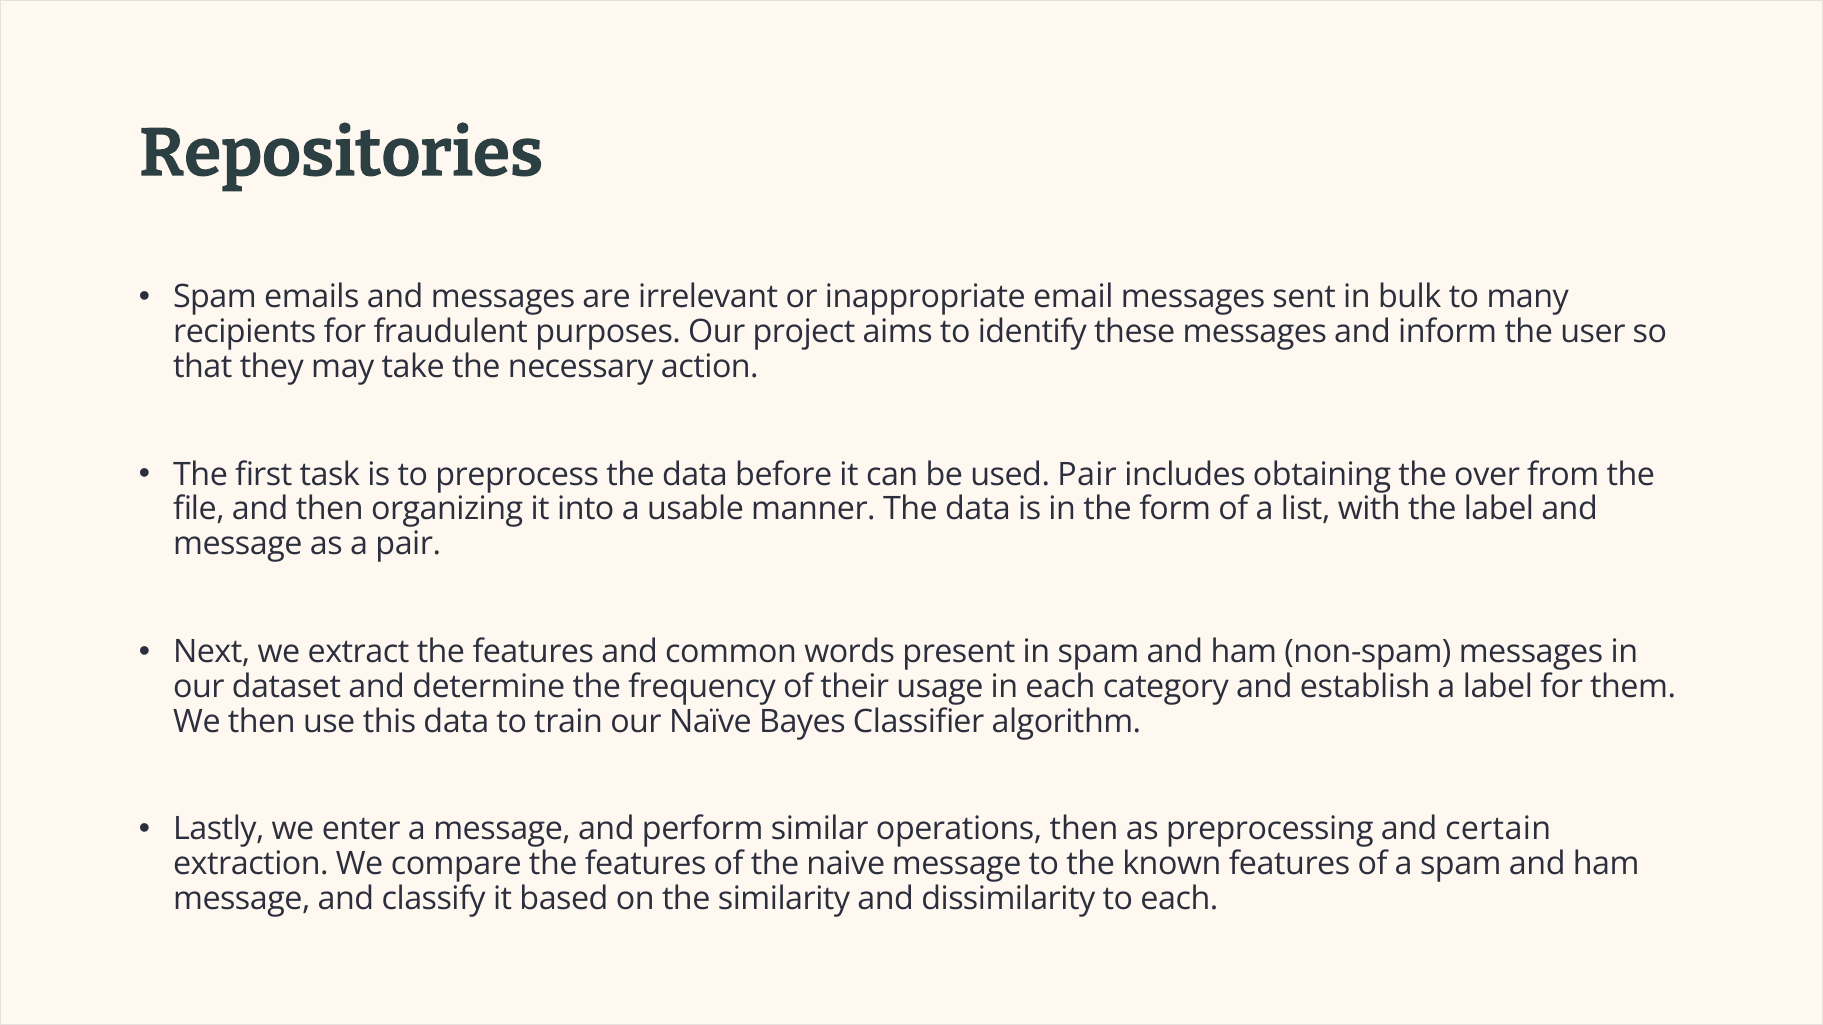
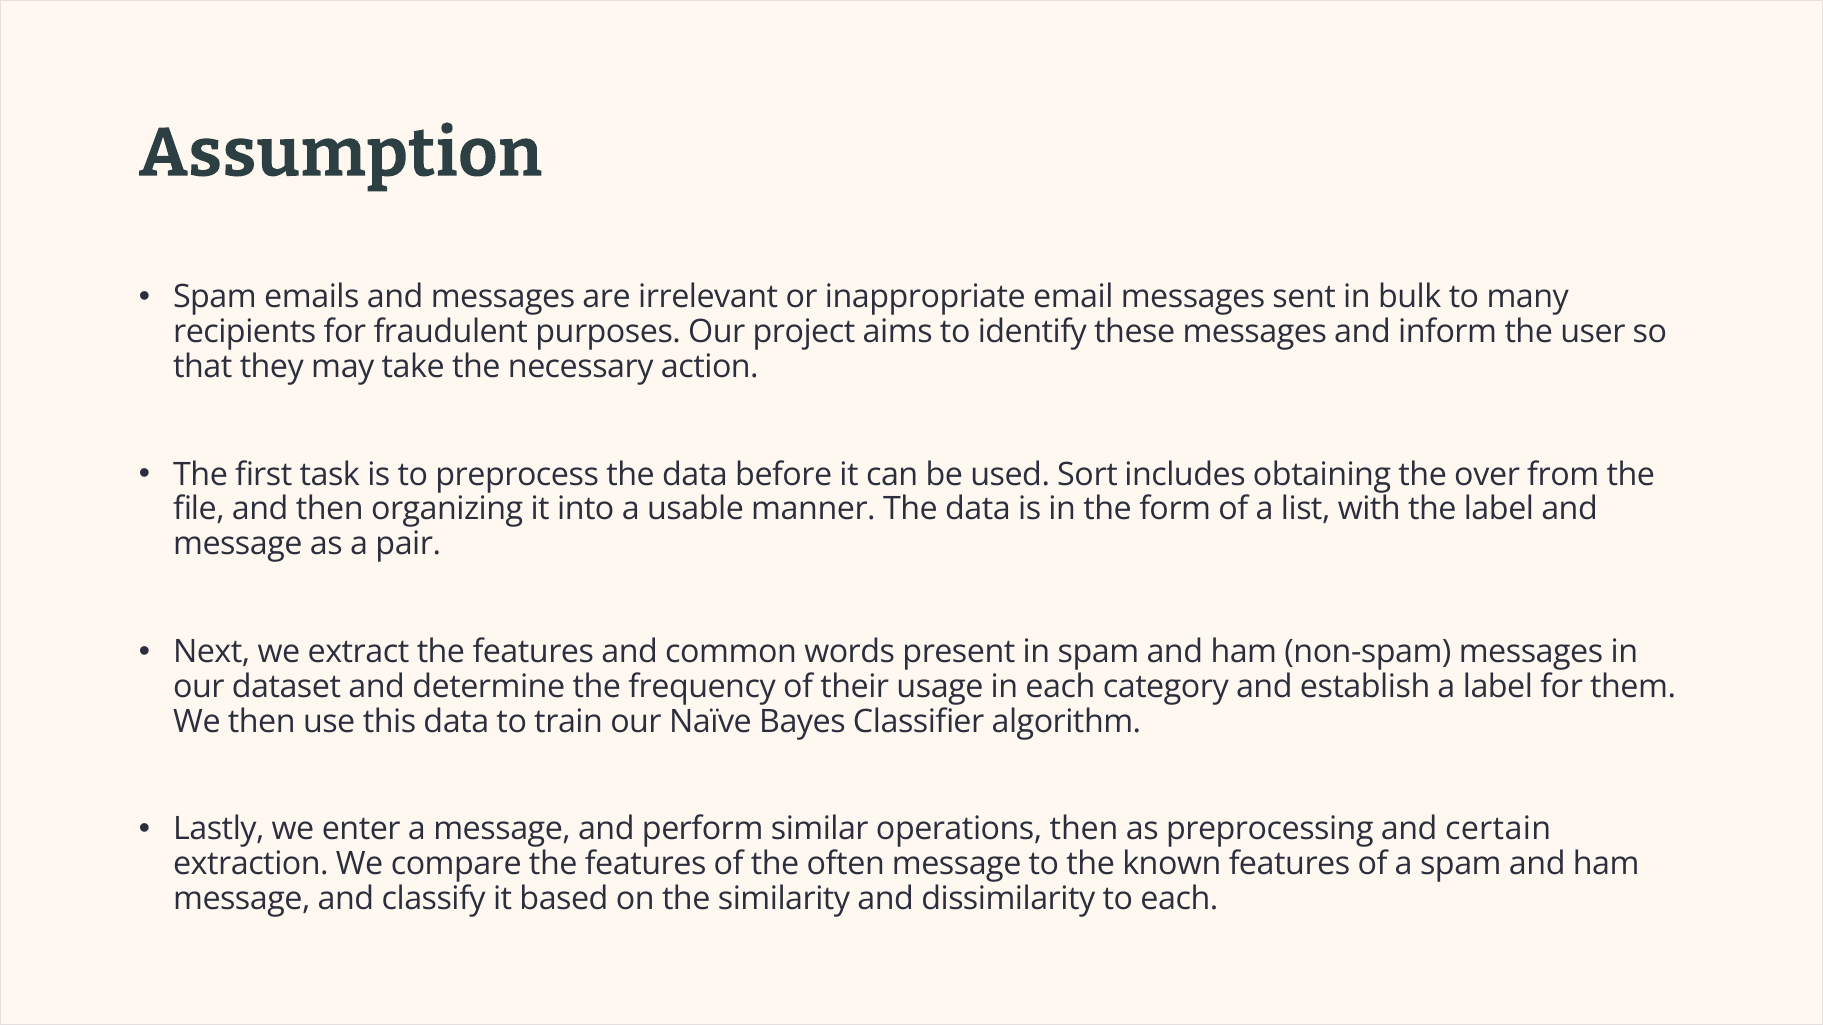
Repositories: Repositories -> Assumption (341, 153)
used Pair: Pair -> Sort (1087, 475)
naive: naive -> often (846, 864)
